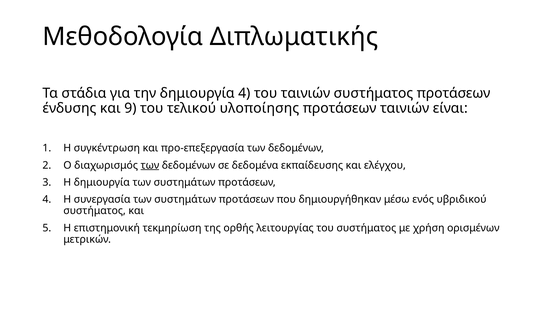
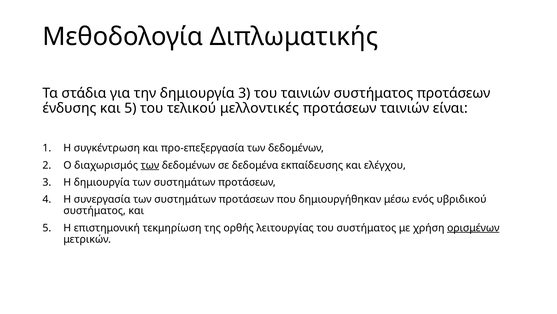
δημιουργία 4: 4 -> 3 (244, 93)
ένδυσης και 9: 9 -> 5 (130, 108)
υλοποίησης: υλοποίησης -> μελλοντικές (259, 108)
ορισμένων underline: none -> present (473, 227)
